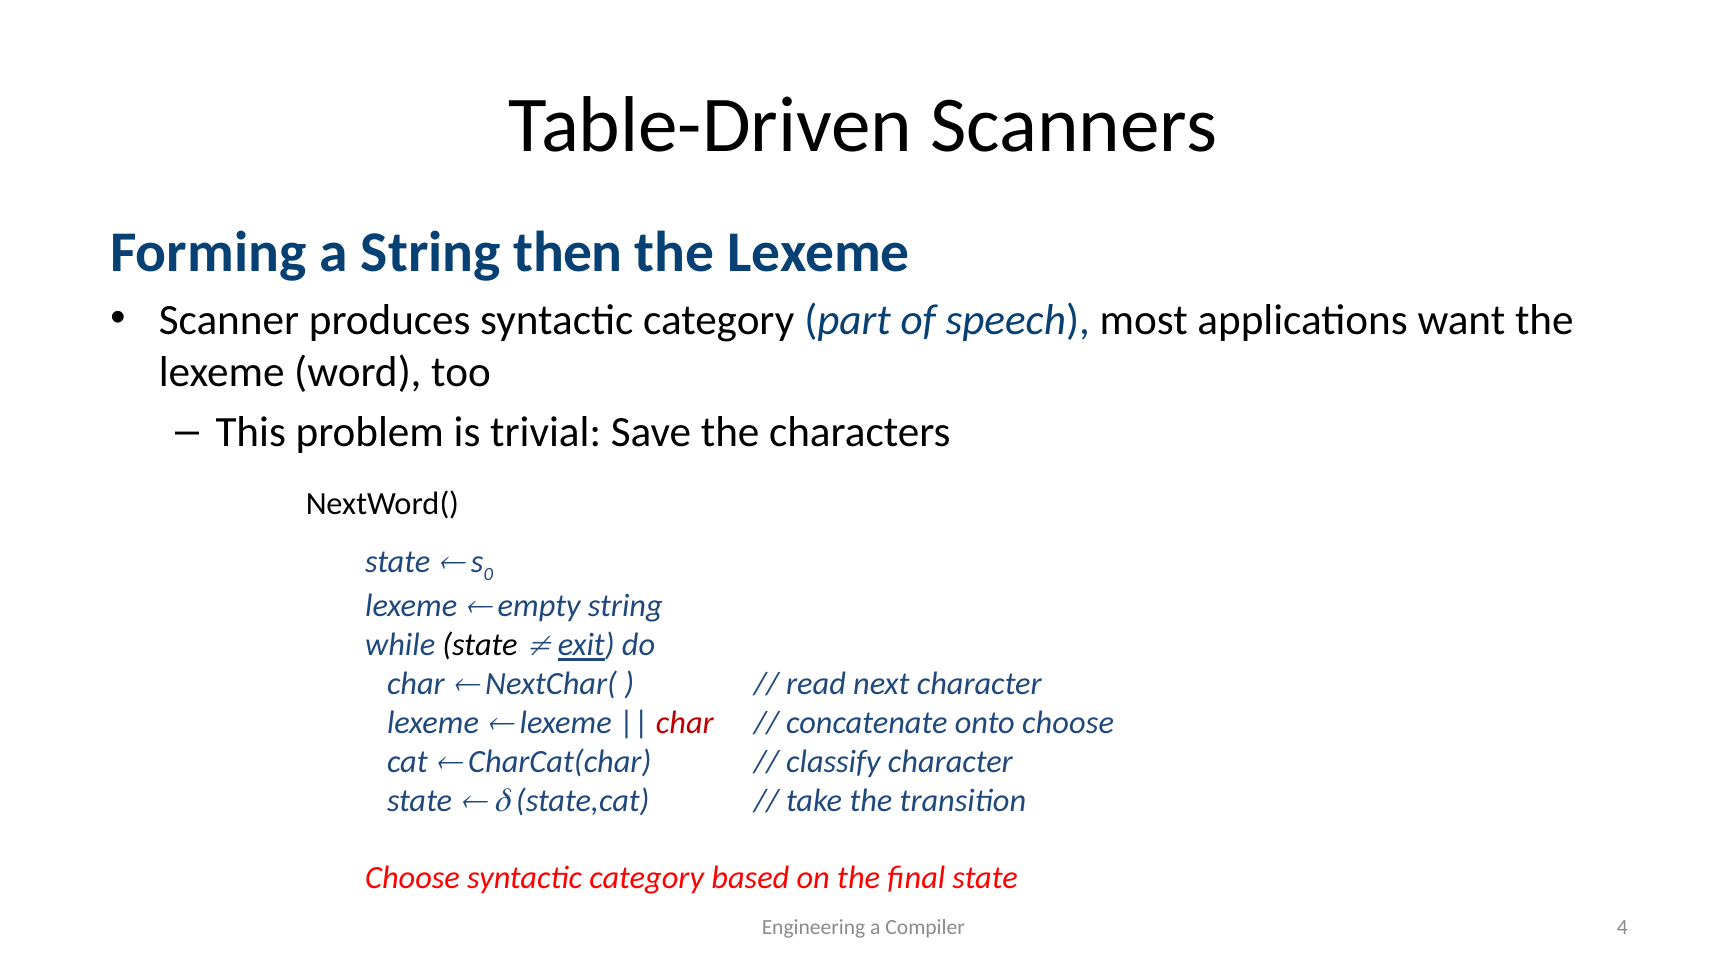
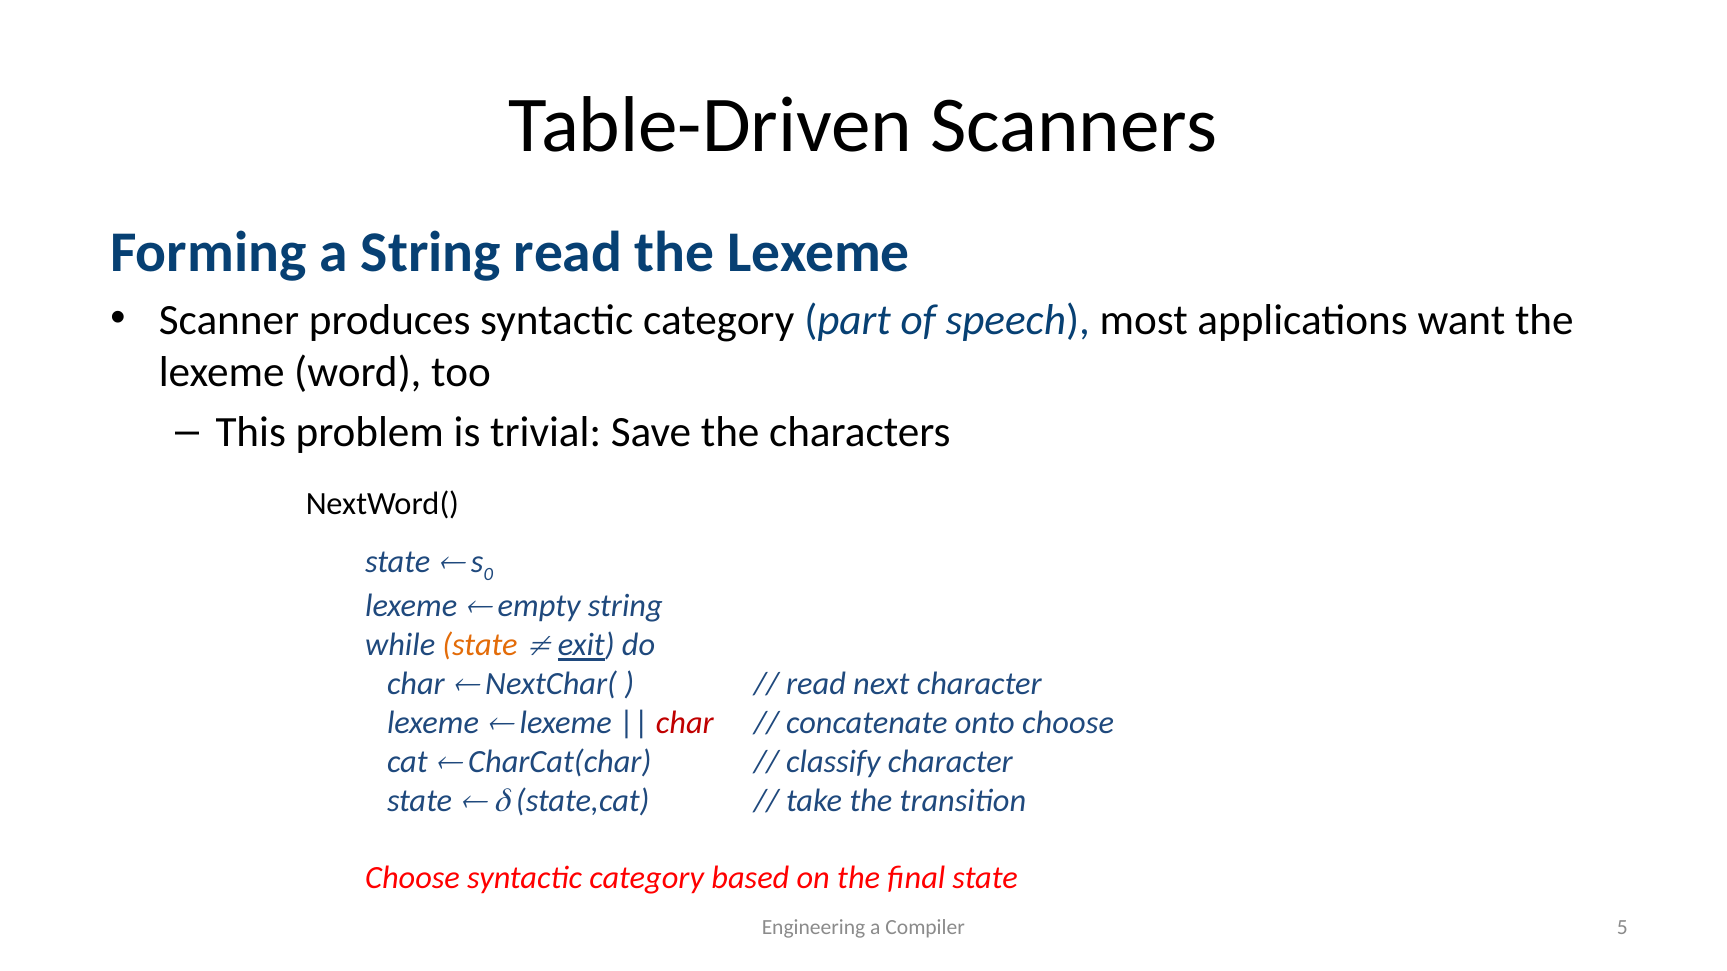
String then: then -> read (568, 252)
state colour: black -> orange (480, 645)
4: 4 -> 5 (1622, 927)
